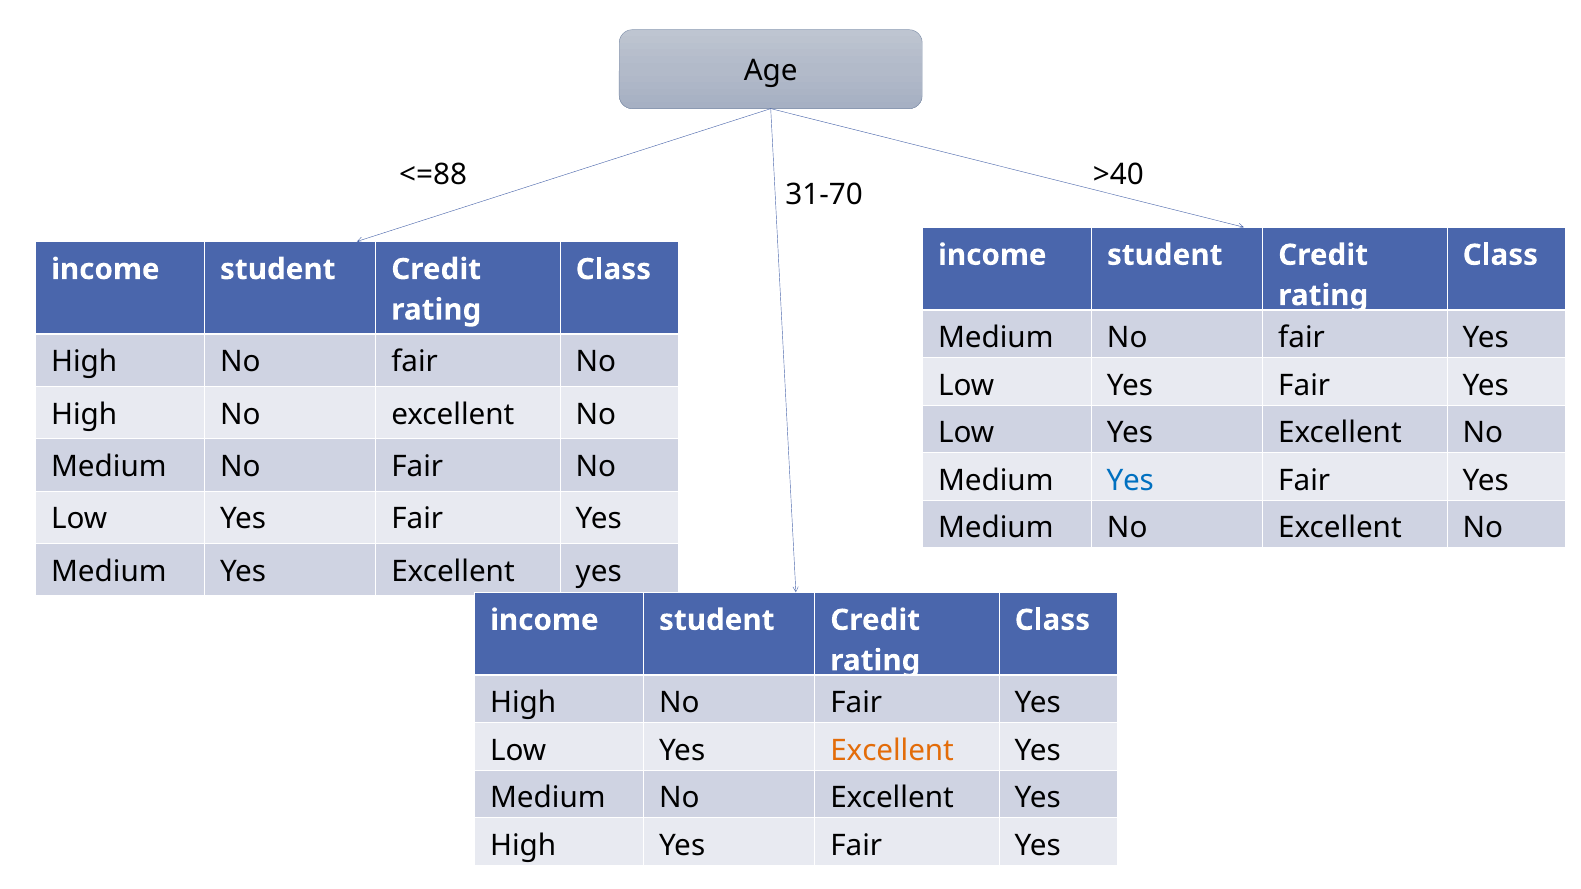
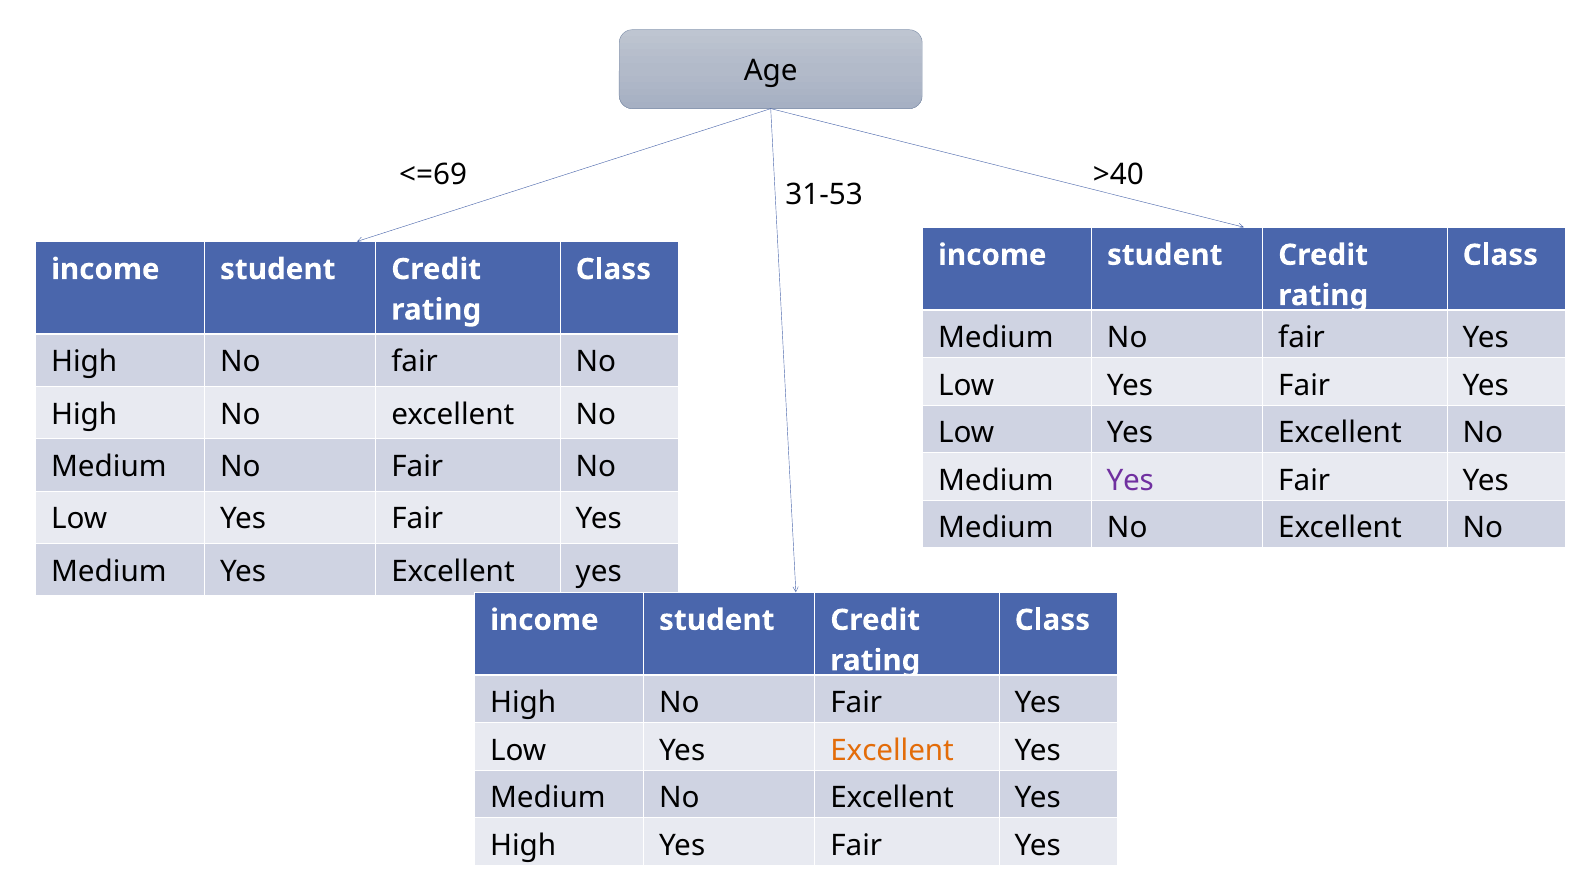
<=88: <=88 -> <=69 (433, 175)
31-70: 31-70 -> 31-53 (824, 195)
Yes colour: blue -> purple (1130, 481)
